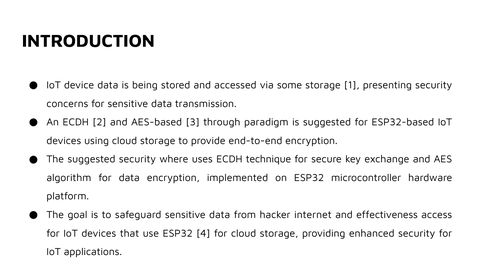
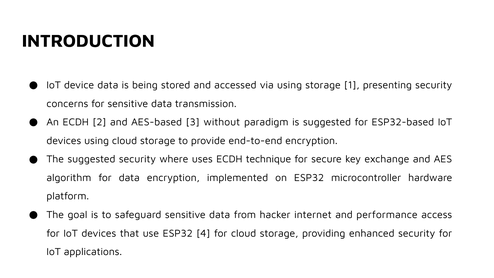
via some: some -> using (290, 85)
through: through -> without (222, 122)
effectiveness: effectiveness -> performance (387, 215)
